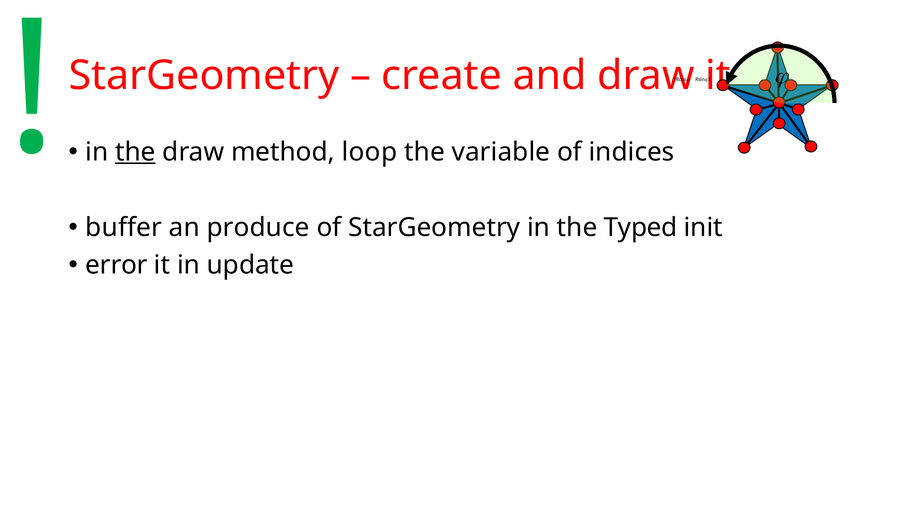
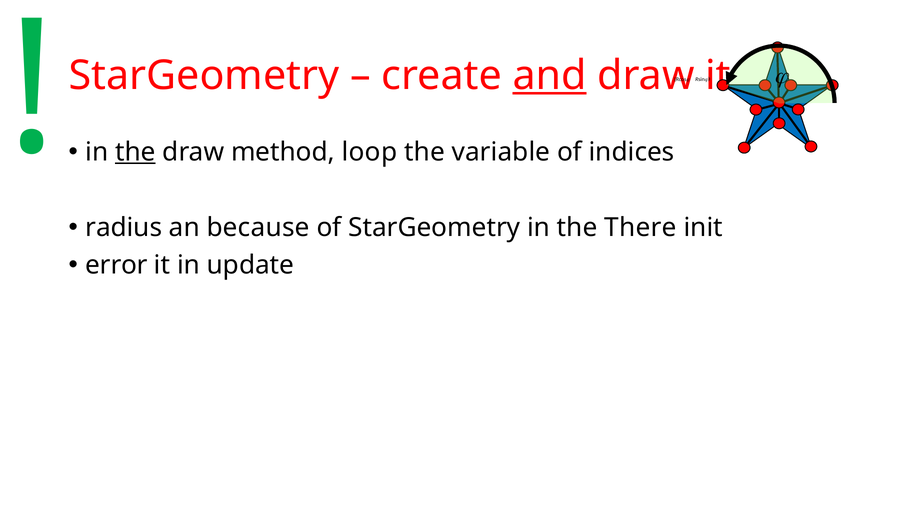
and underline: none -> present (550, 76)
buffer: buffer -> radius (124, 228)
produce: produce -> because (258, 228)
Typed: Typed -> There (640, 228)
